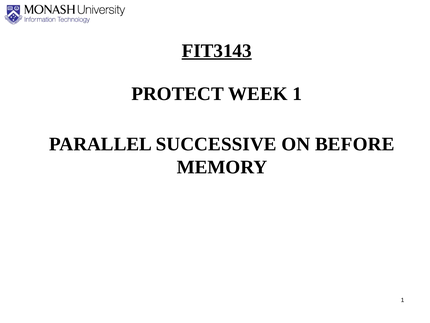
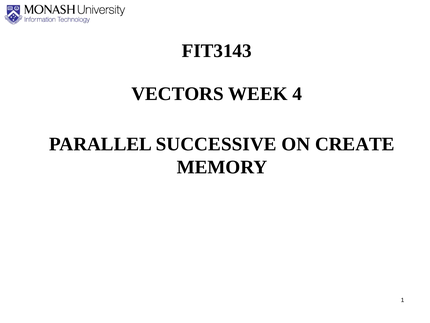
FIT3143 underline: present -> none (217, 51)
PROTECT: PROTECT -> VECTORS (178, 94)
WEEK 1: 1 -> 4 (297, 94)
BEFORE: BEFORE -> CREATE (355, 144)
